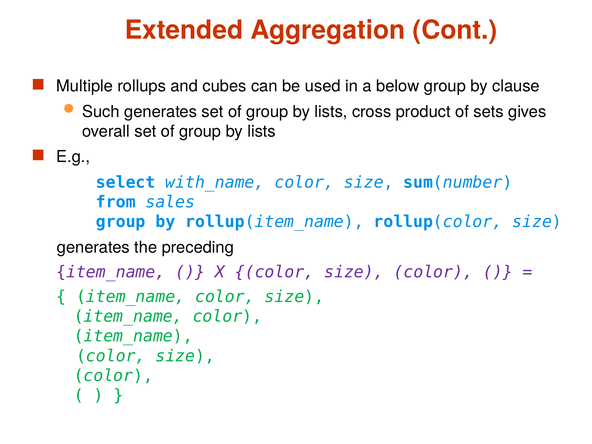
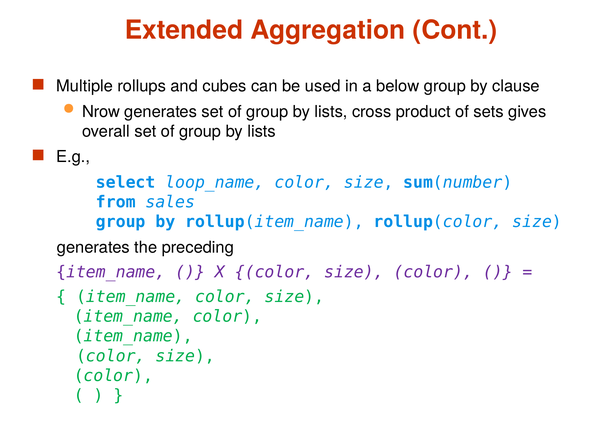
Such: Such -> Nrow (101, 112)
with_name: with_name -> loop_name (215, 182)
